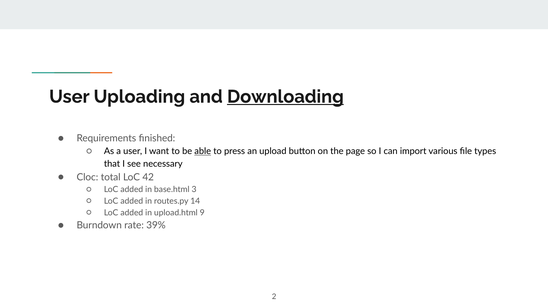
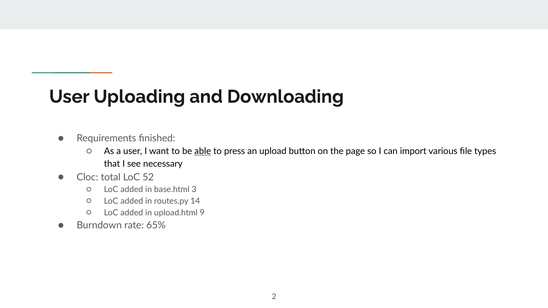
Downloading underline: present -> none (285, 97)
42: 42 -> 52 (148, 177)
39%: 39% -> 65% (156, 226)
